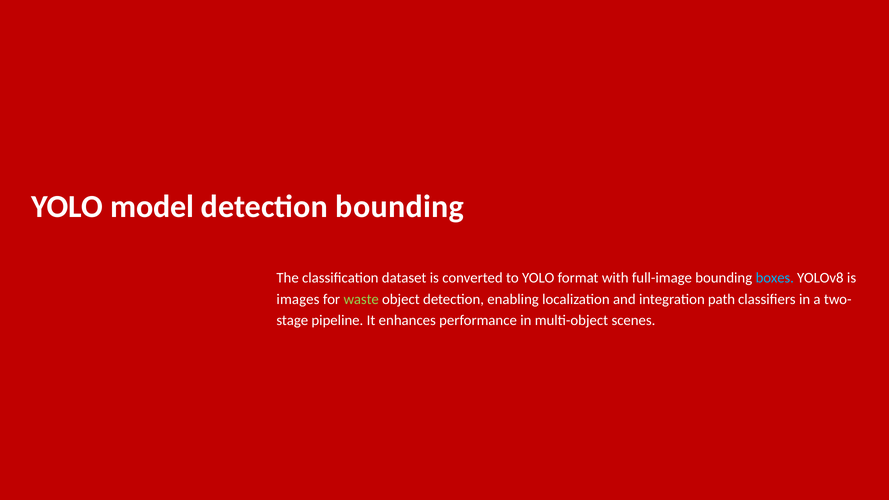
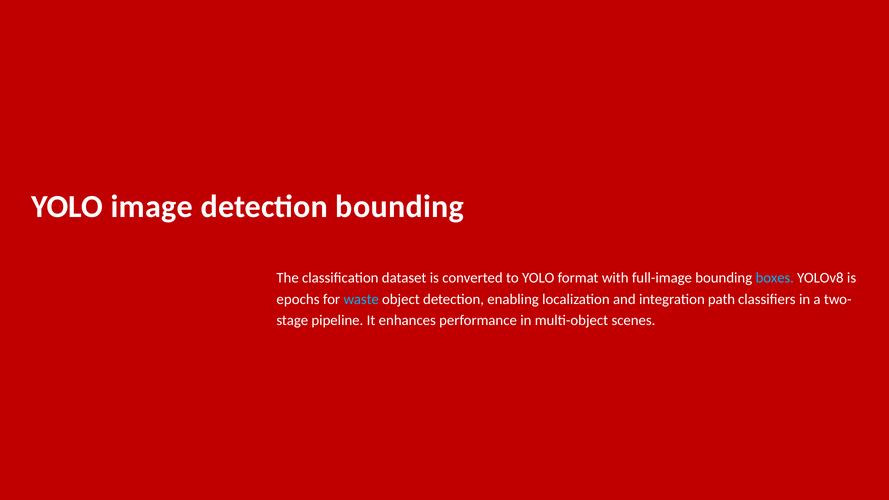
model: model -> image (152, 206)
images: images -> epochs (298, 299)
waste colour: light green -> light blue (361, 299)
